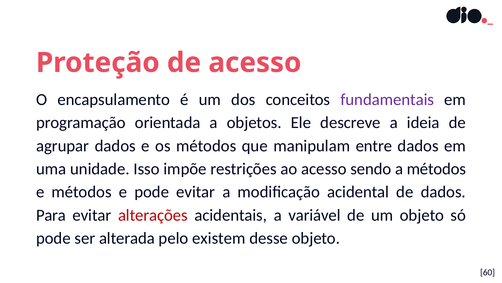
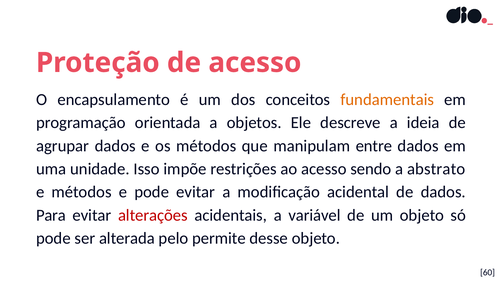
fundamentais colour: purple -> orange (387, 99)
a métodos: métodos -> abstrato (436, 169)
existem: existem -> permite (219, 238)
